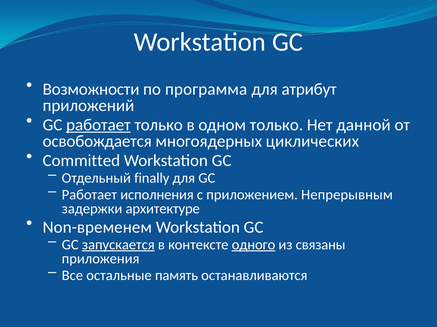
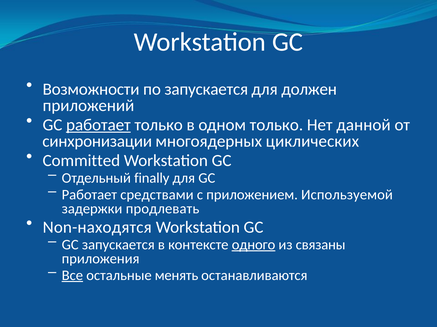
по программа: программа -> запускается (206, 89)
атрибут: атрибут -> должен (309, 89)
освобождается: освобождается -> синхронизации (97, 141)
исполнения: исполнения -> средствами (157, 195)
Непрерывным: Непрерывным -> Используемой (347, 195)
архитектуре: архитектуре -> продлевать (163, 209)
Non-временем: Non-временем -> Non-находятся (97, 228)
запускается underline: present -> none (118, 245)
Все underline: none -> present (72, 276)
память: память -> менять (177, 276)
